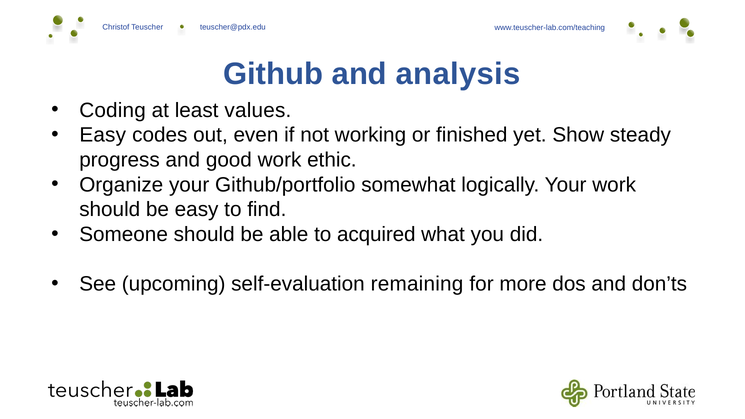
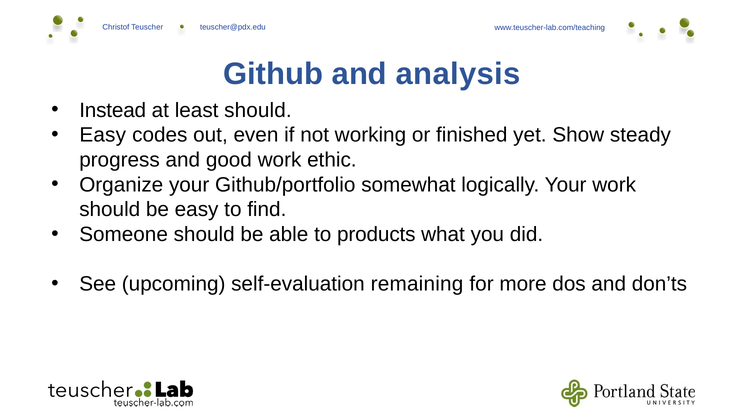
Coding: Coding -> Instead (113, 110)
least values: values -> should (258, 110)
acquired: acquired -> products (376, 234)
